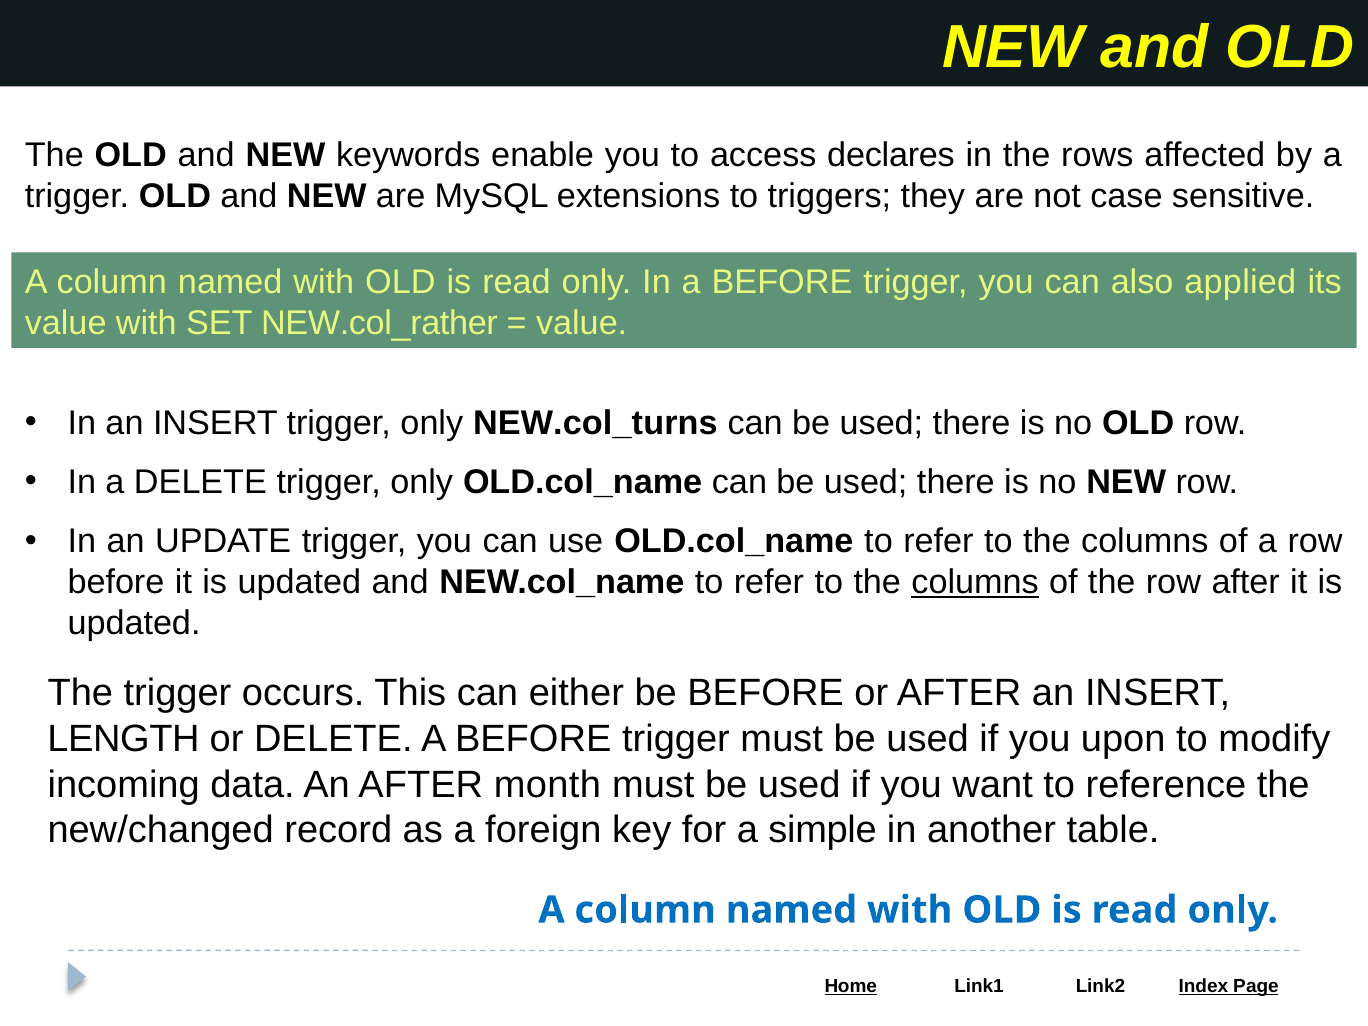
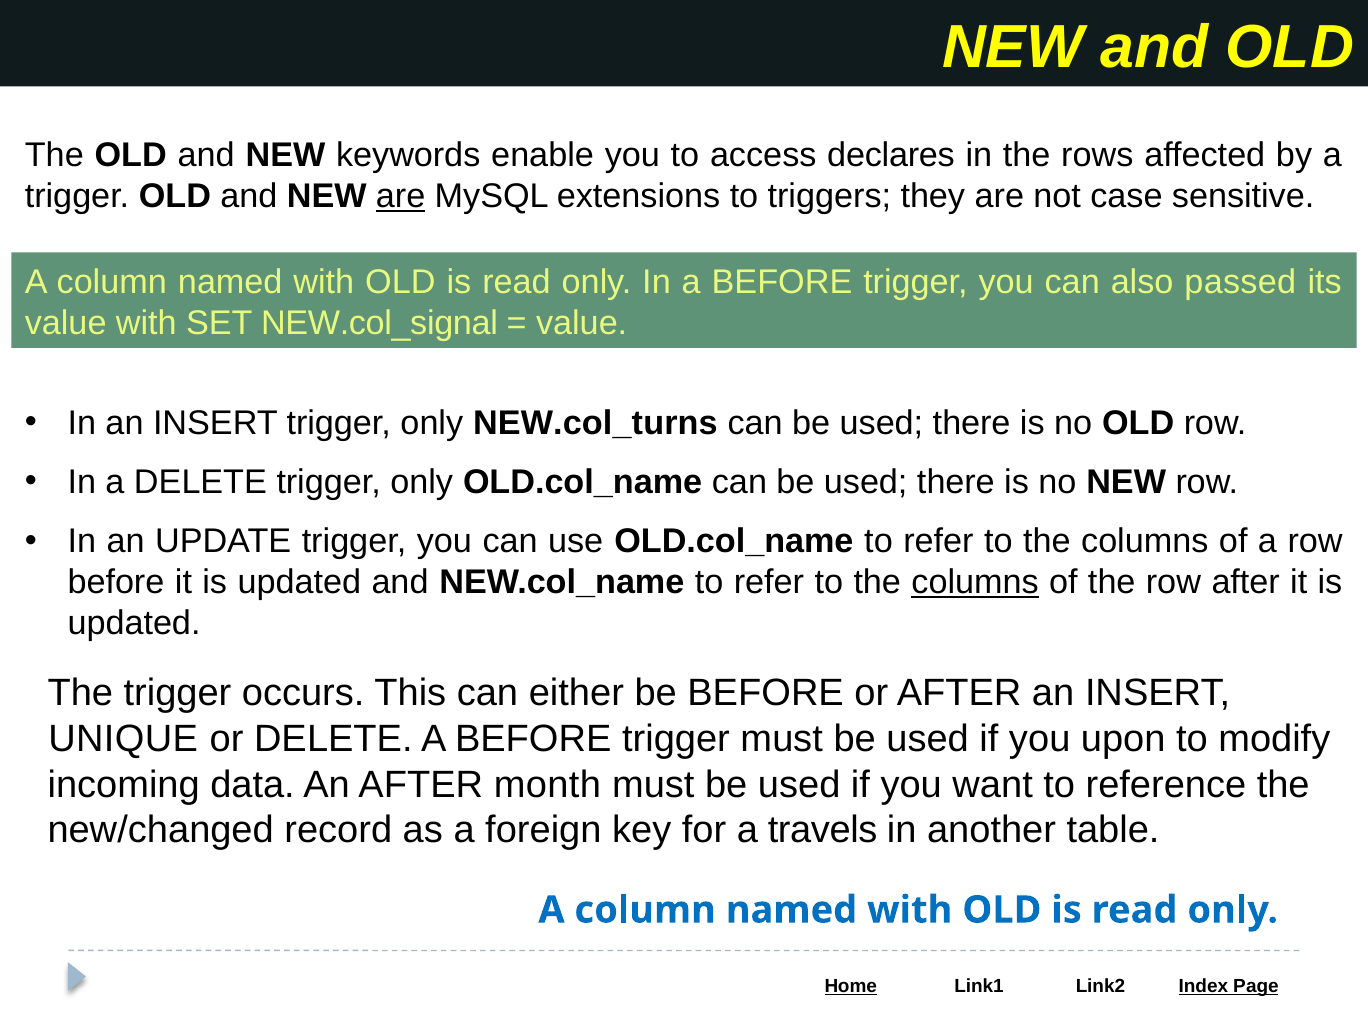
are underline: none -> present (401, 196)
applied: applied -> passed (1240, 282)
NEW.col_rather: NEW.col_rather -> NEW.col_signal (379, 323)
LENGTH: LENGTH -> UNIQUE (123, 739)
simple: simple -> travels (823, 830)
